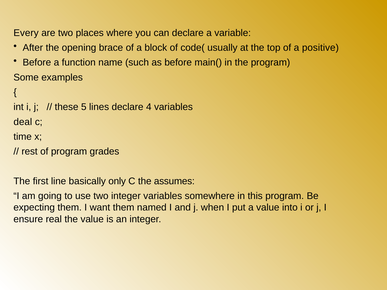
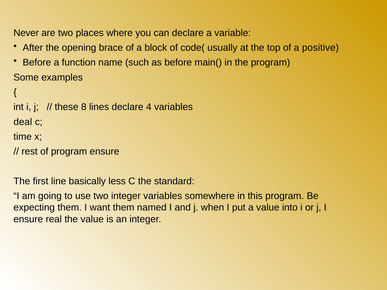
Every: Every -> Never (26, 33)
5: 5 -> 8 (84, 107)
program grades: grades -> ensure (104, 152)
only: only -> less (117, 181)
assumes: assumes -> standard (174, 181)
